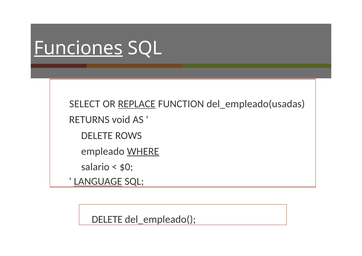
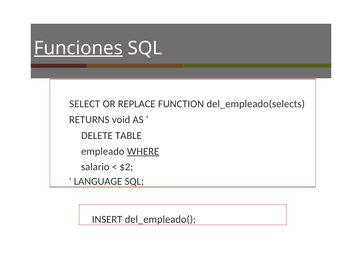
REPLACE underline: present -> none (137, 104)
del_empleado(usadas: del_empleado(usadas -> del_empleado(selects (256, 104)
ROWS: ROWS -> TABLE (128, 136)
$0: $0 -> $2 (126, 167)
LANGUAGE underline: present -> none (98, 181)
DELETE: DELETE -> INSERT (107, 219)
